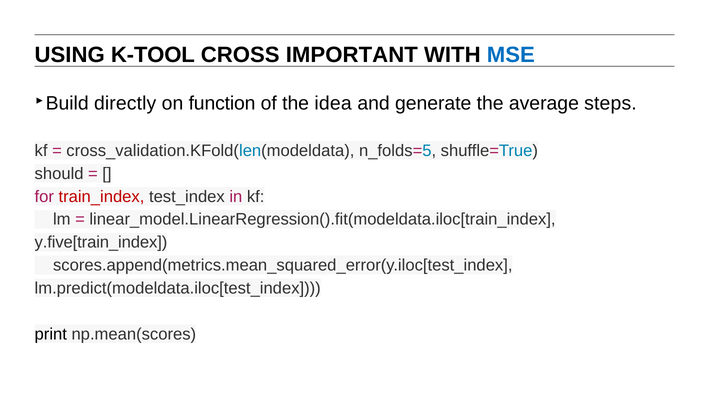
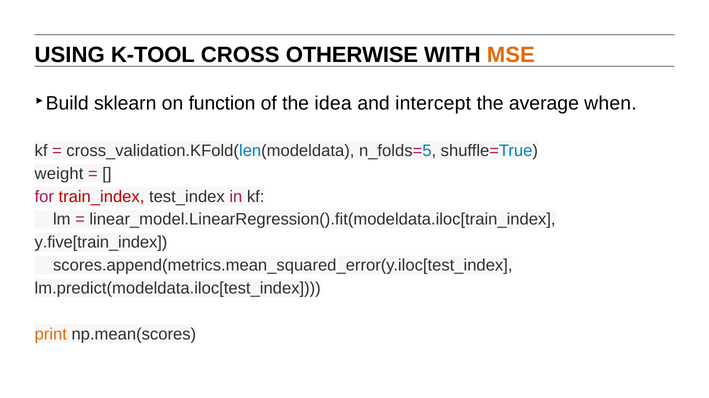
IMPORTANT: IMPORTANT -> OTHERWISE (352, 55)
MSE colour: blue -> orange (511, 55)
directly: directly -> sklearn (125, 103)
generate: generate -> intercept (433, 103)
steps: steps -> when (610, 103)
should: should -> weight (59, 174)
print colour: black -> orange (51, 334)
